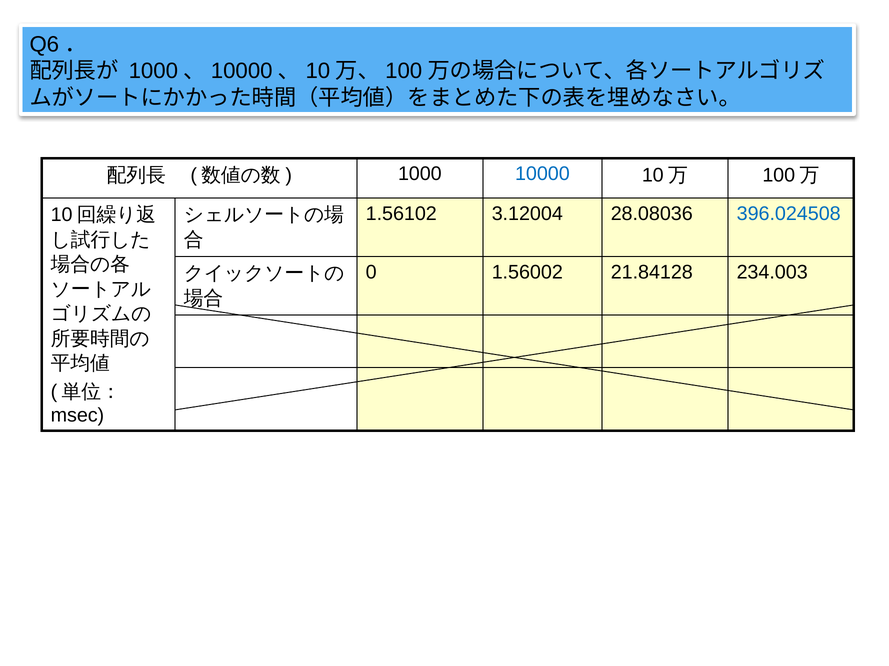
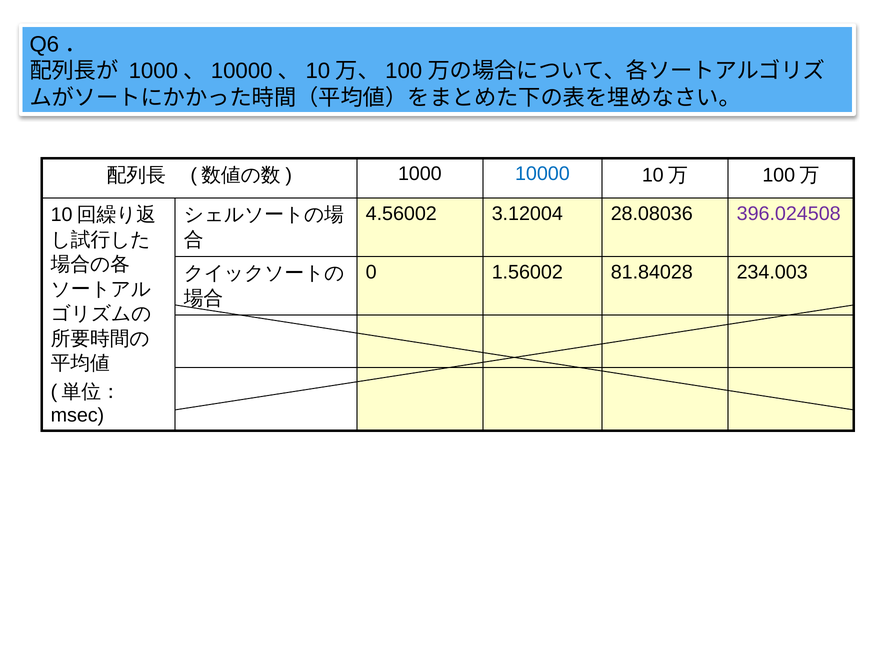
1.56102: 1.56102 -> 4.56002 (401, 214)
396.024508 colour: blue -> purple (789, 214)
21.84128: 21.84128 -> 81.84028 (652, 272)
